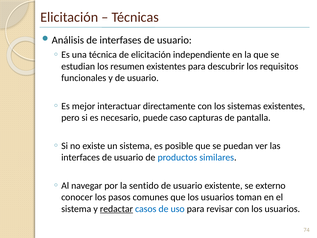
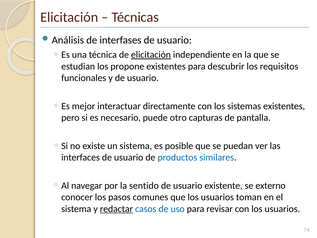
elicitación underline: none -> present (151, 55)
resumen: resumen -> propone (127, 66)
caso: caso -> otro (178, 118)
